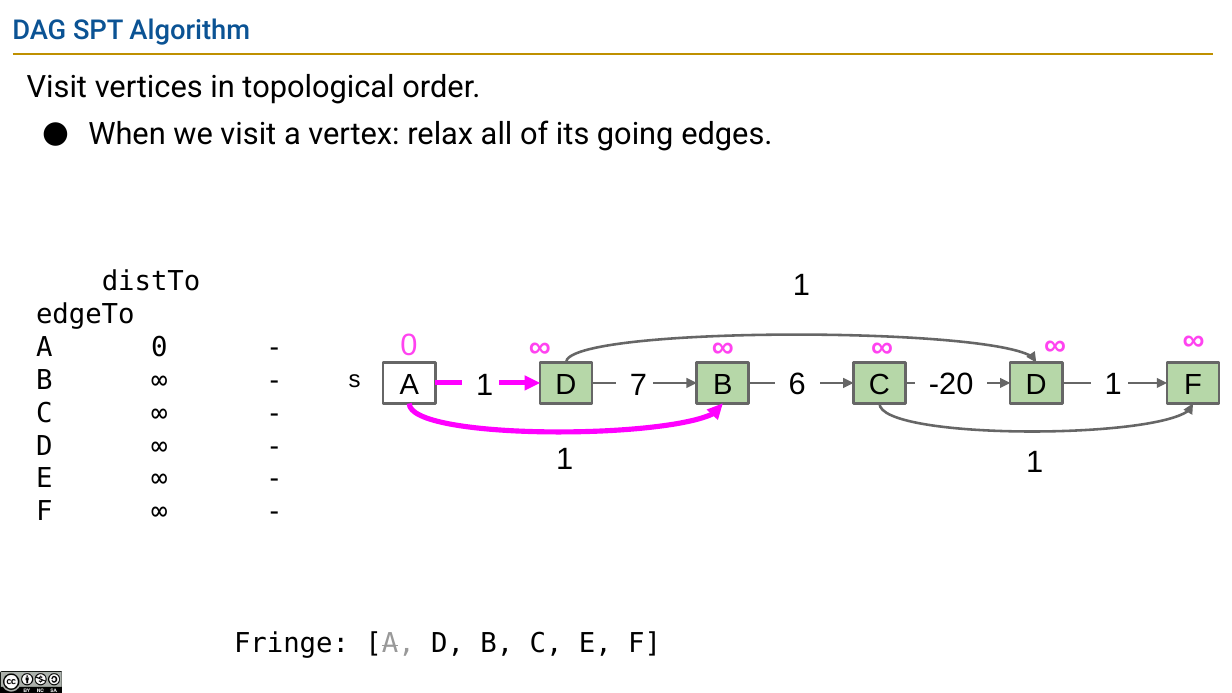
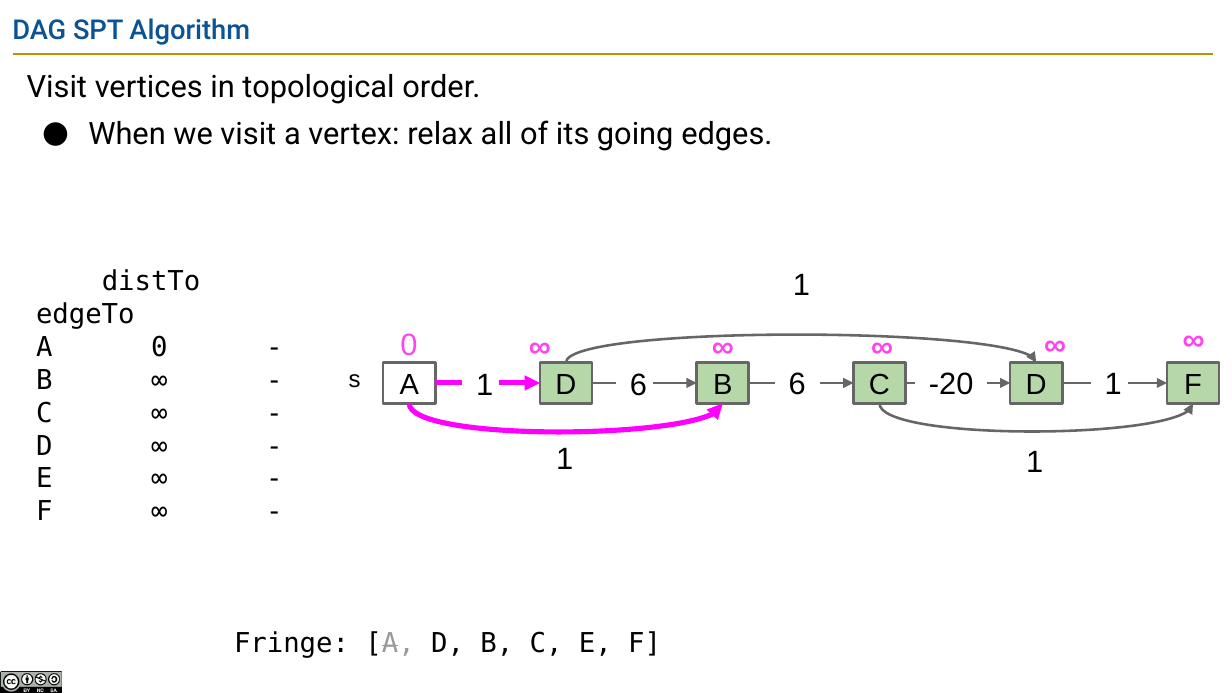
s 7: 7 -> 6 (638, 385)
